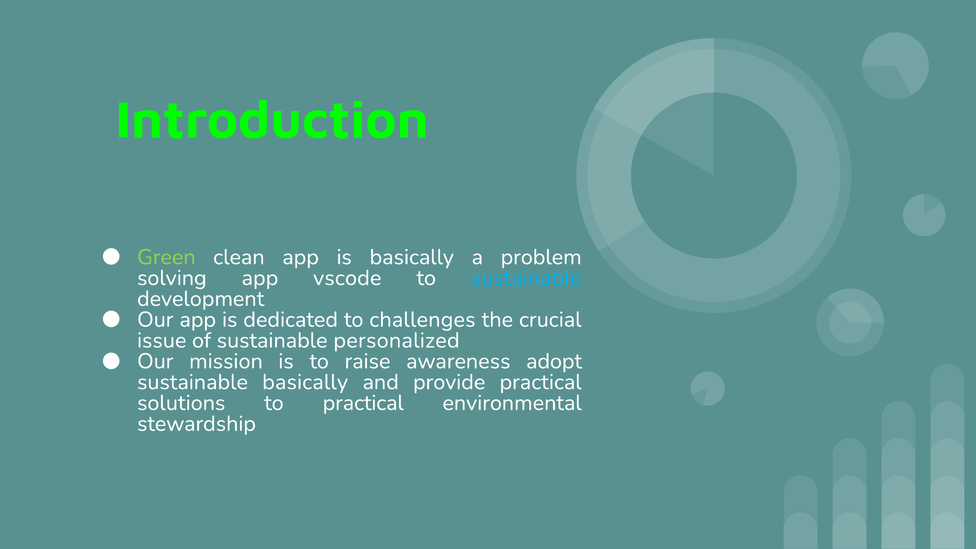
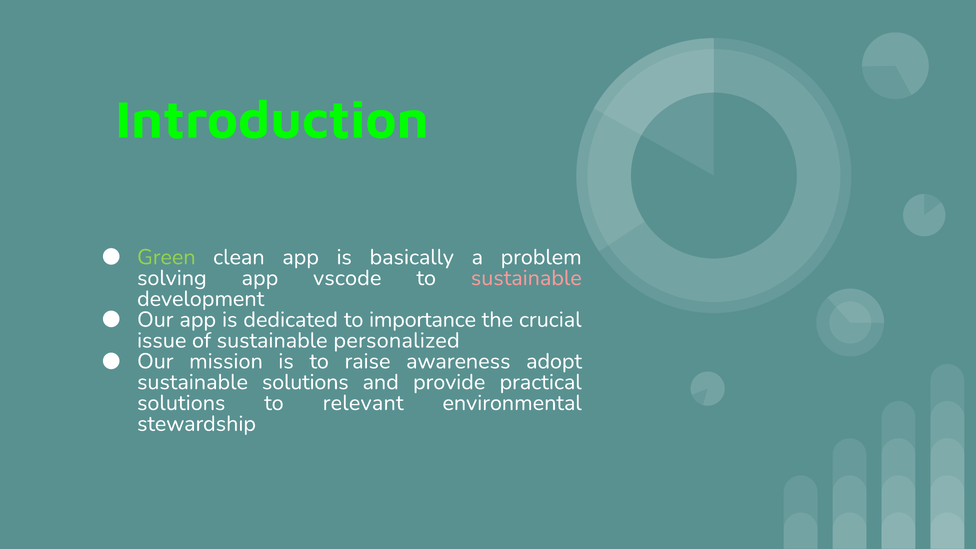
sustainable colour: light blue -> pink (526, 278)
challenges: challenges -> importance (423, 320)
sustainable basically: basically -> solutions (305, 382)
to practical: practical -> relevant (363, 403)
